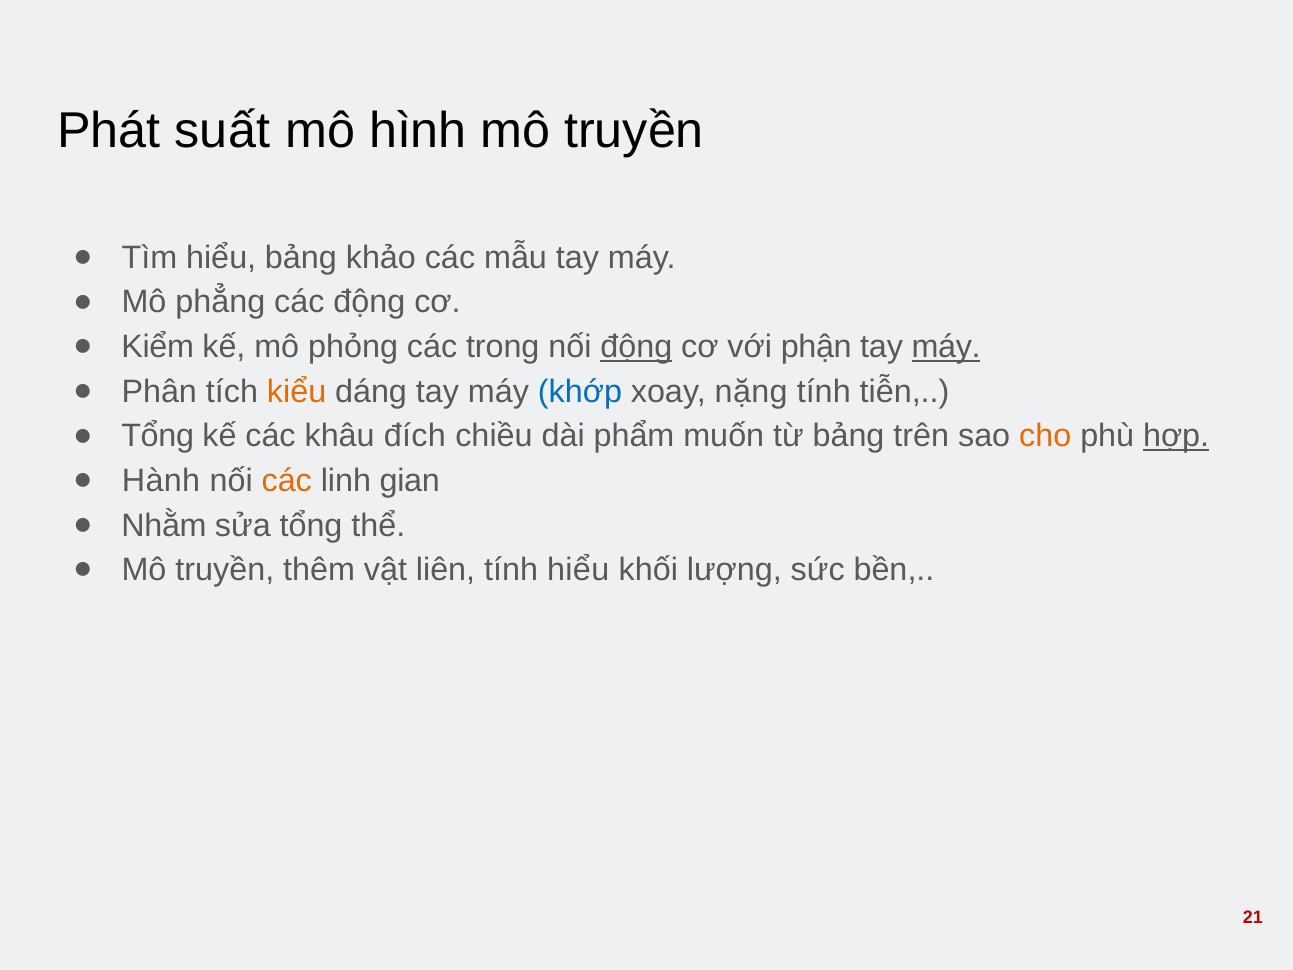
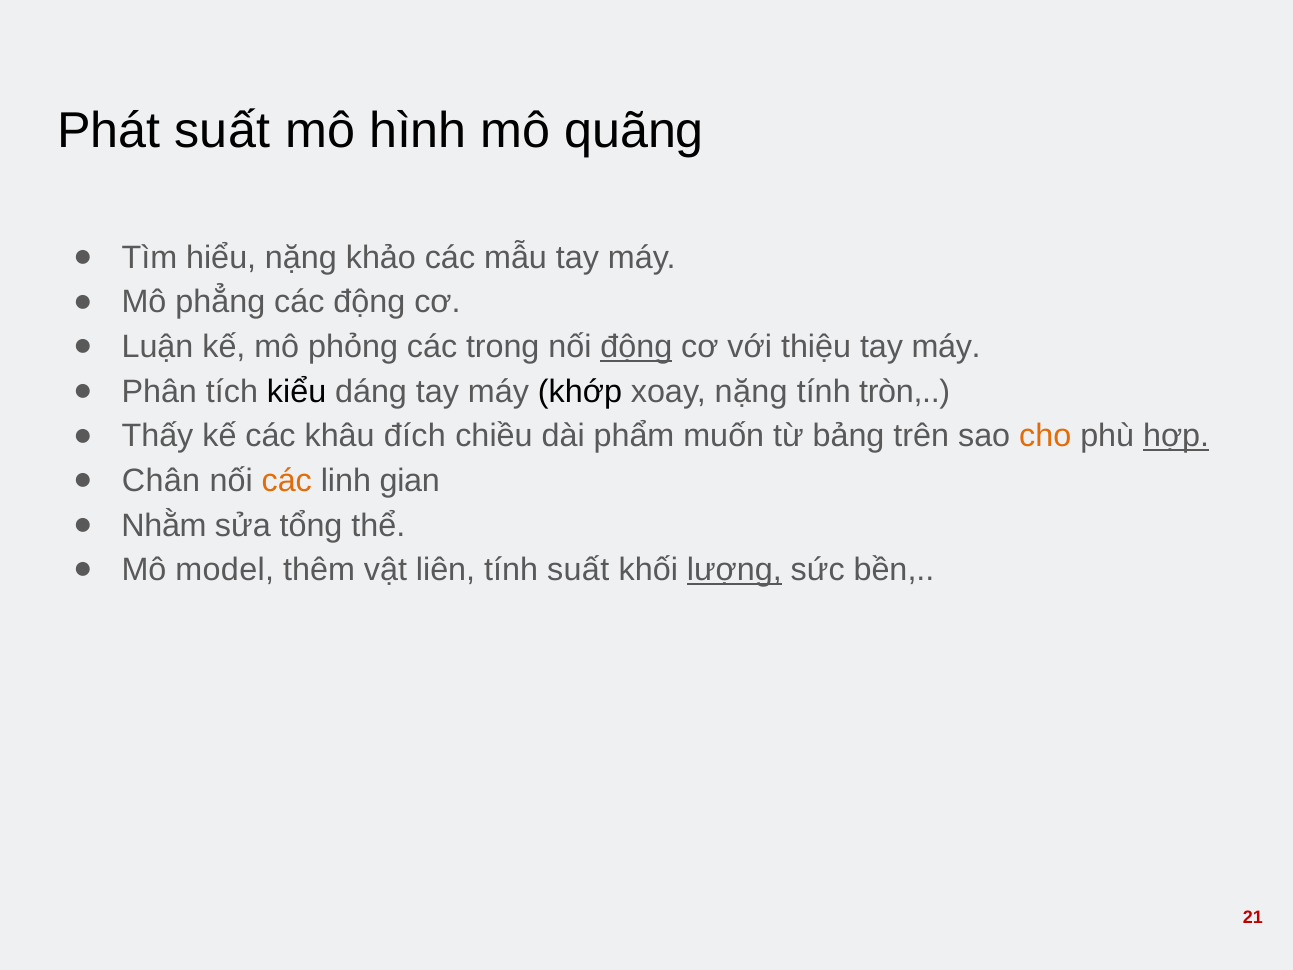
hình mô truyền: truyền -> quãng (634, 130)
hiểu bảng: bảng -> nặng (301, 258)
Kiểm: Kiểm -> Luận (158, 347)
phận: phận -> thiệu (816, 347)
máy underline: present -> none (946, 347)
kiểu colour: orange -> black (297, 391)
khớp colour: blue -> black (580, 391)
tiễn: tiễn -> tròn (905, 391)
Tổng: Tổng -> Thấy (158, 436)
Hành: Hành -> Chân (161, 481)
truyền: truyền -> model (225, 570)
tính hiểu: hiểu -> suất (578, 570)
lượng underline: none -> present (734, 570)
